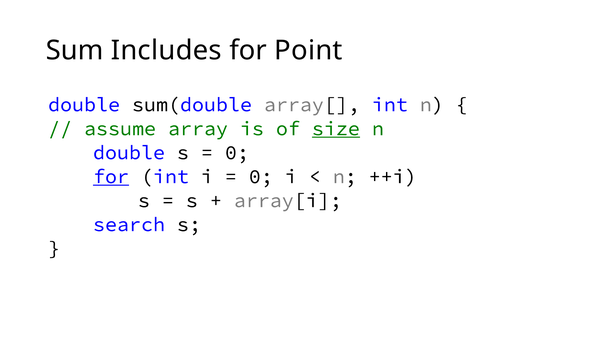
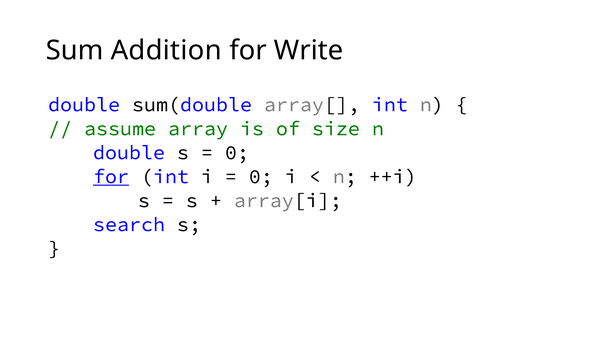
Includes: Includes -> Addition (166, 50)
Point: Point -> Write (309, 50)
size underline: present -> none (336, 129)
